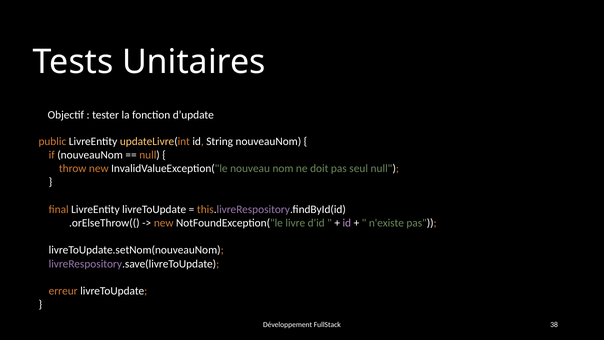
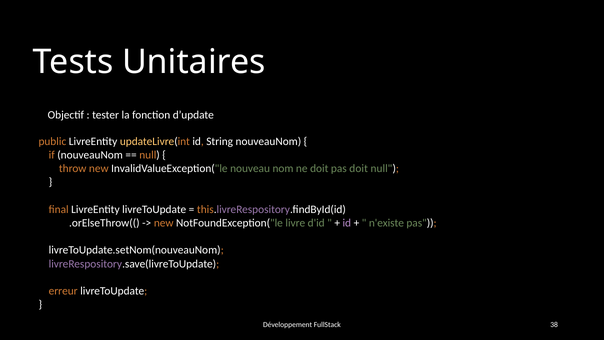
pas seul: seul -> doit (359, 168)
